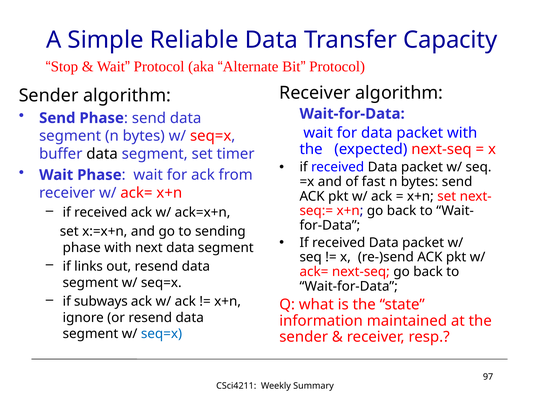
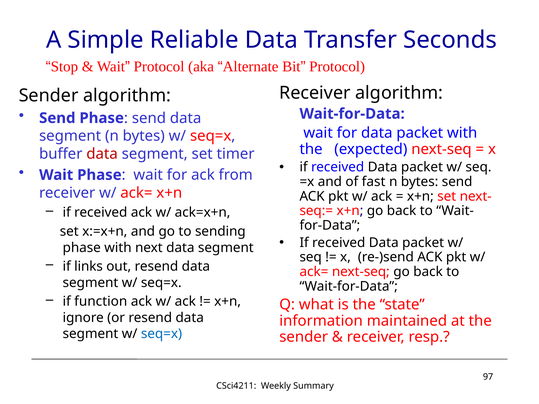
Capacity: Capacity -> Seconds (450, 40)
data colour: black -> red (102, 154)
subways: subways -> function (101, 302)
